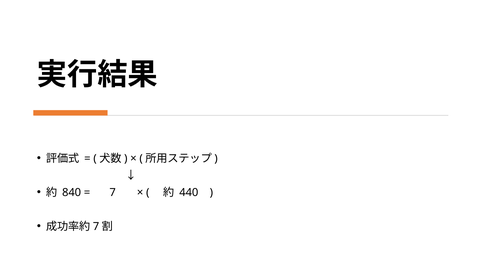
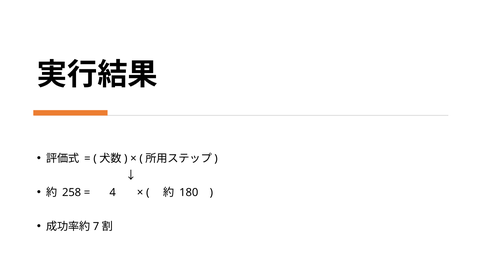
840: 840 -> 258 (72, 192)
7: 7 -> 4 (113, 192)
440: 440 -> 180 (189, 192)
